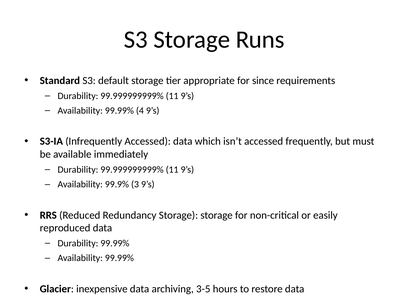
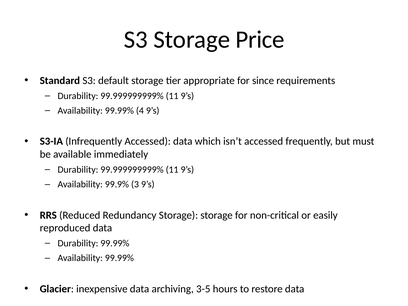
Runs: Runs -> Price (260, 39)
